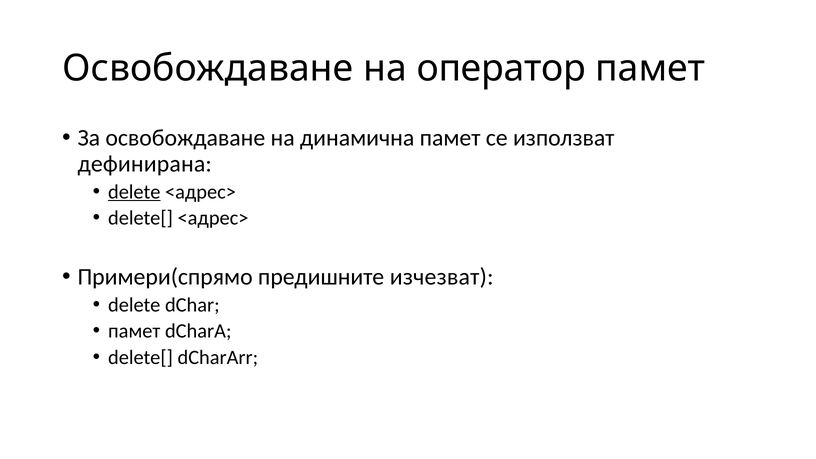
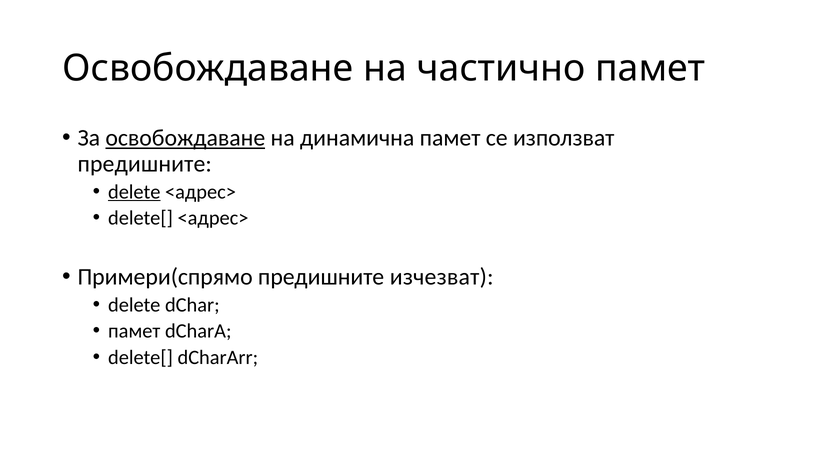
оператор: оператор -> частично (501, 69)
освобождаване underline: none -> present (185, 138)
дефинирана: дефинирана -> предишните (145, 164)
